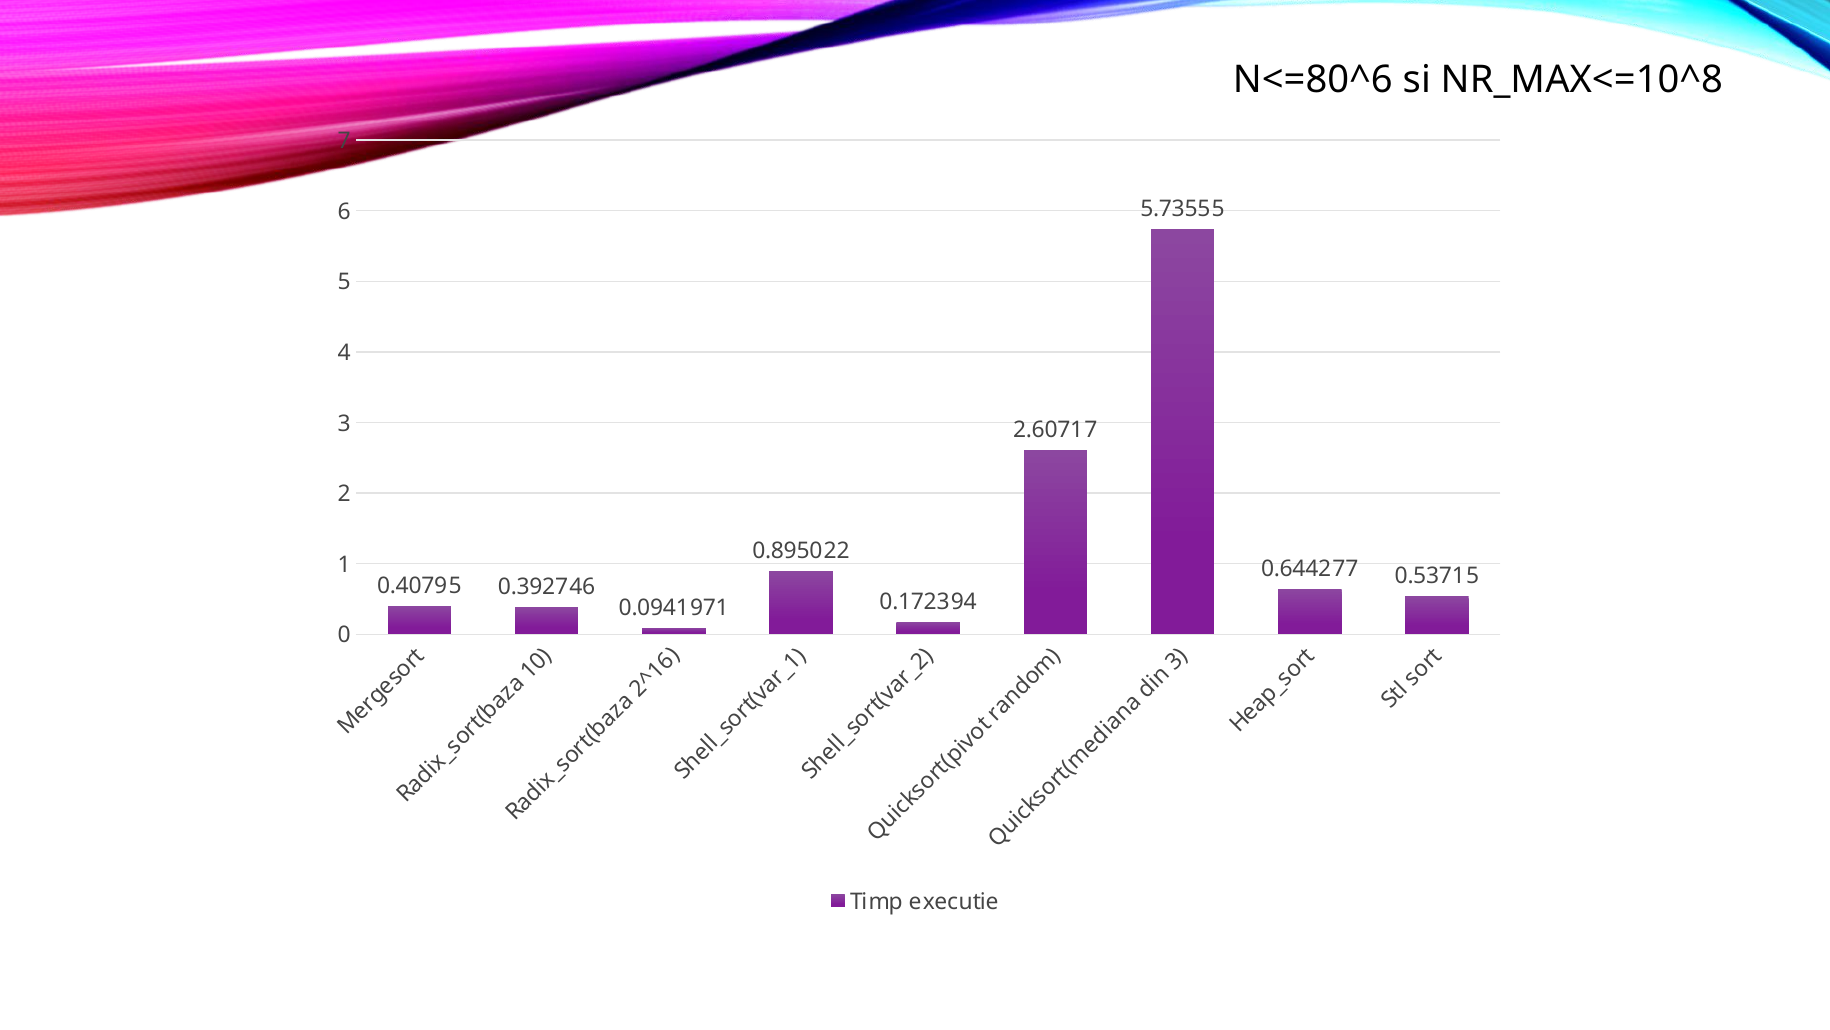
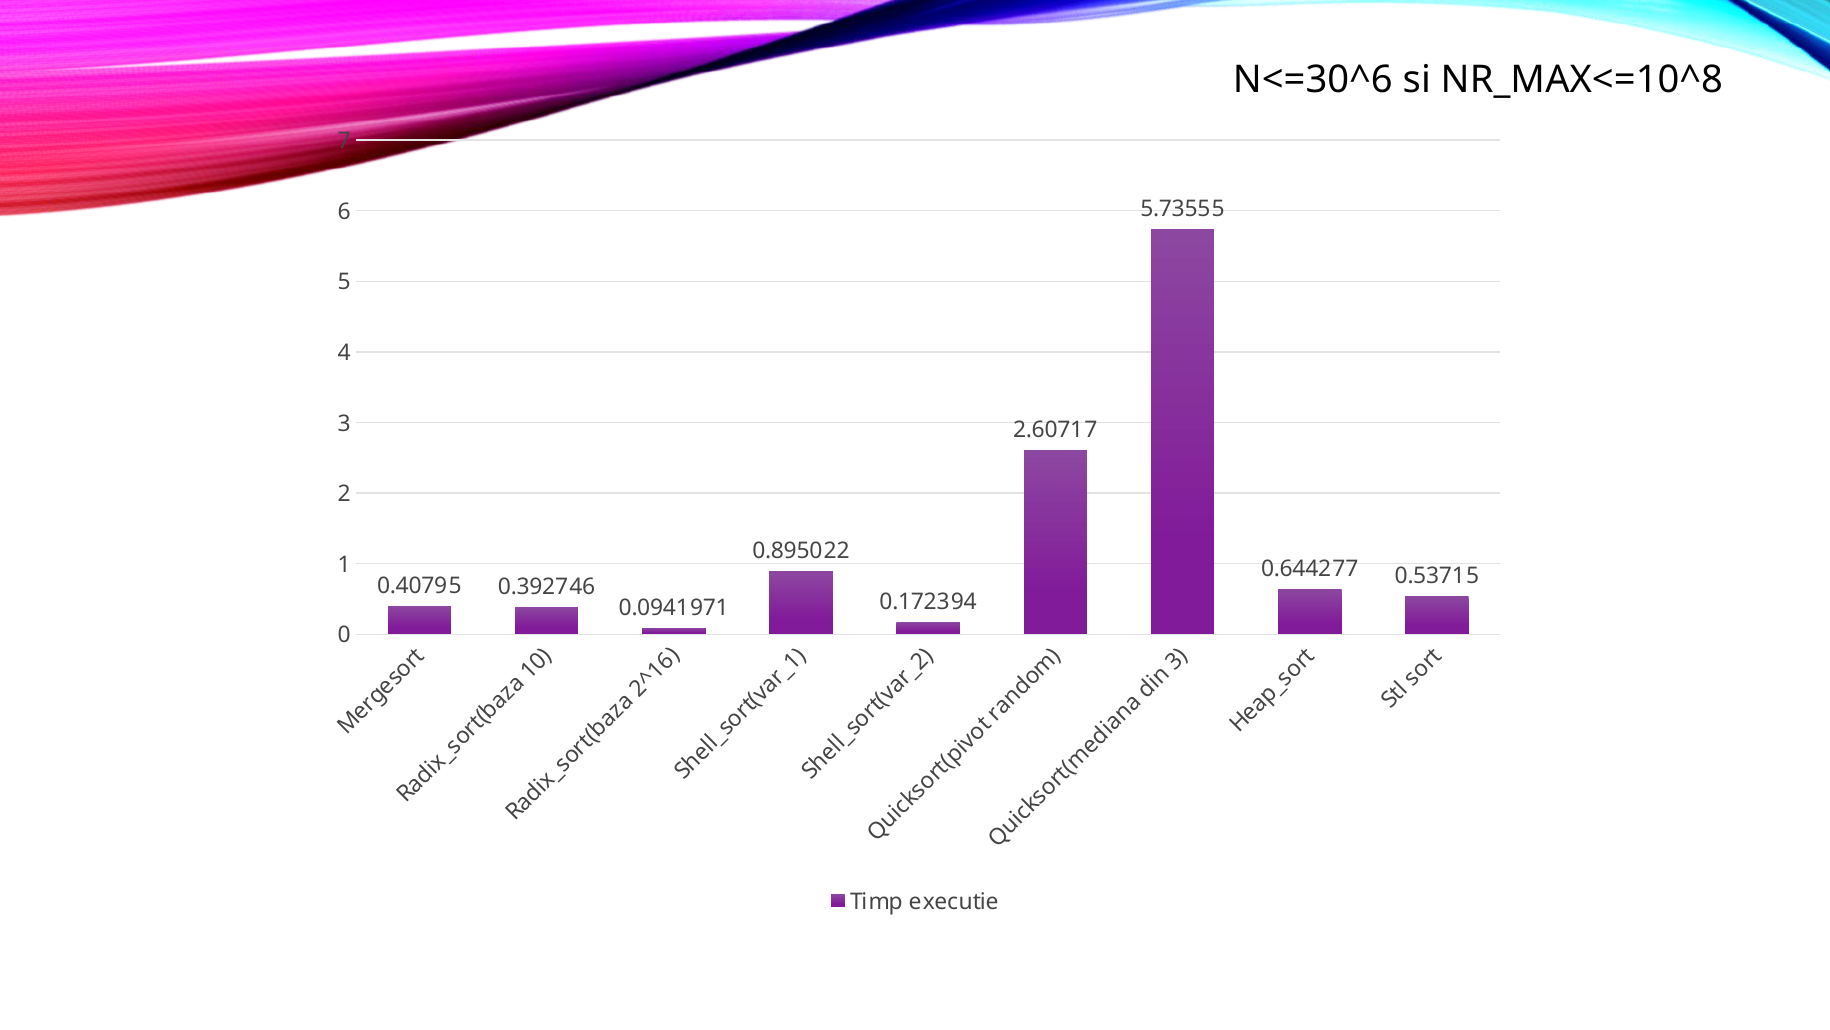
N<=80^6: N<=80^6 -> N<=30^6 (1313, 80)
